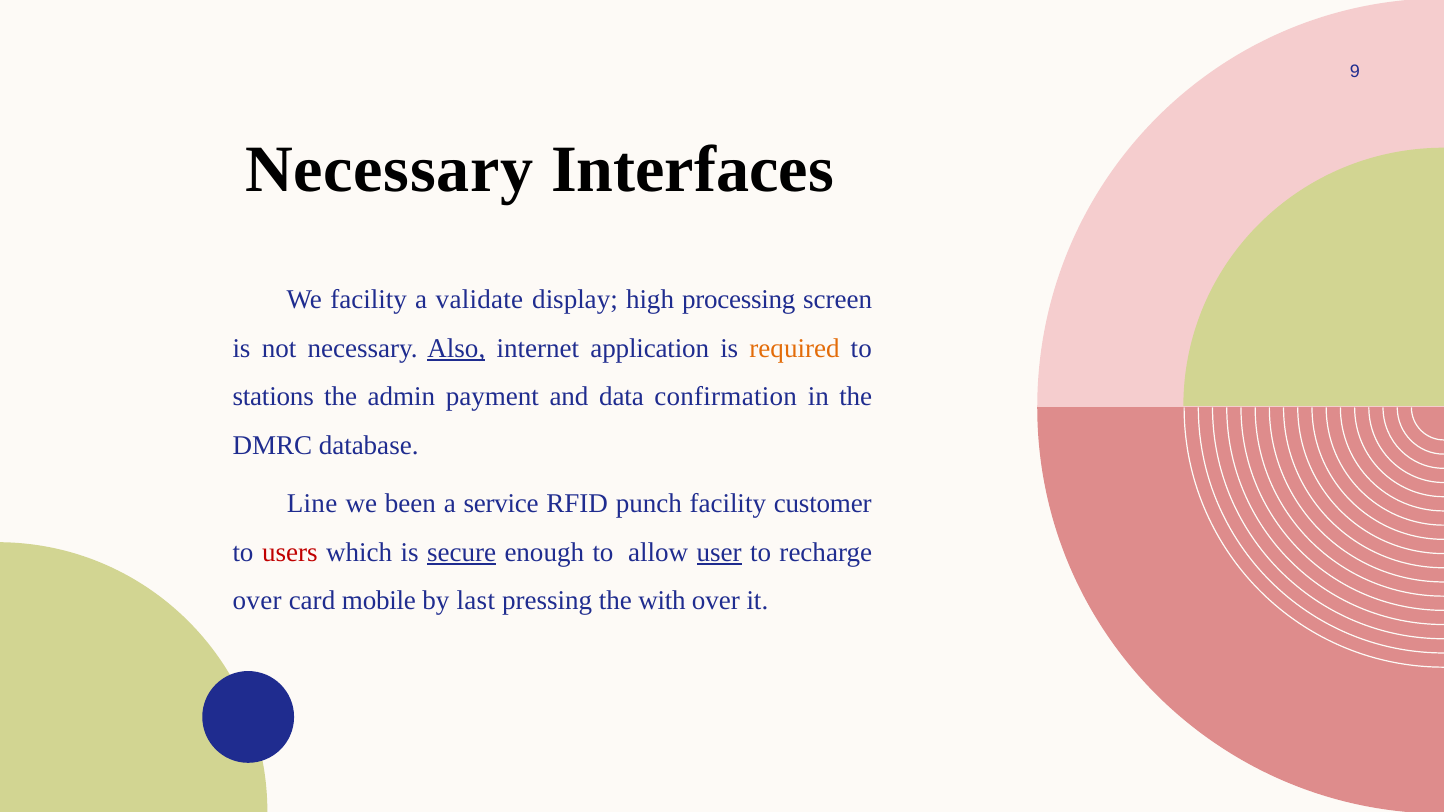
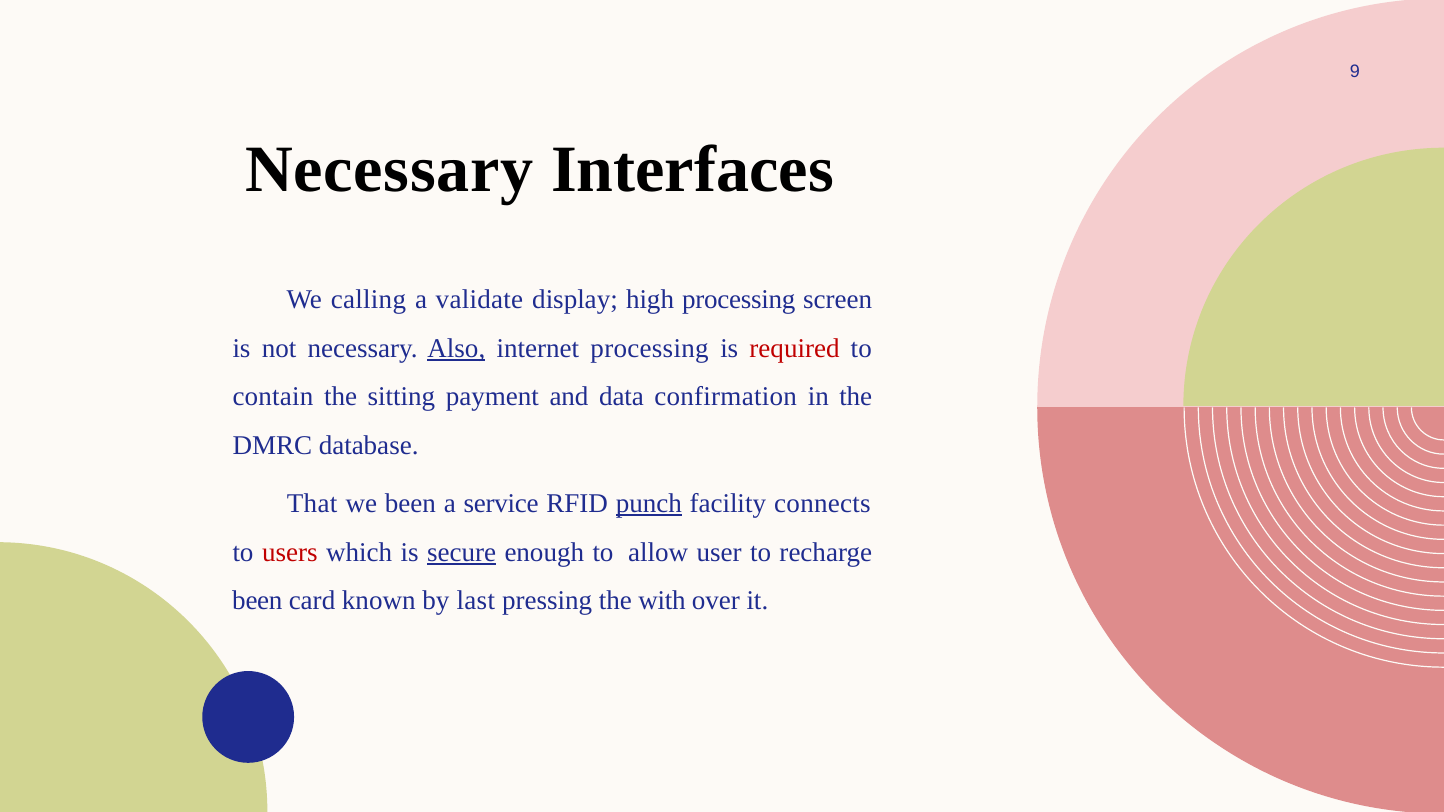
We facility: facility -> calling (368, 300)
internet application: application -> processing (650, 348)
required colour: orange -> red (795, 348)
stations: stations -> contain (273, 397)
admin: admin -> sitting (401, 397)
Line: Line -> That (312, 504)
punch underline: none -> present (649, 504)
customer: customer -> connects (822, 504)
user underline: present -> none (719, 552)
over: over -> been (257, 601)
mobile: mobile -> known (379, 601)
